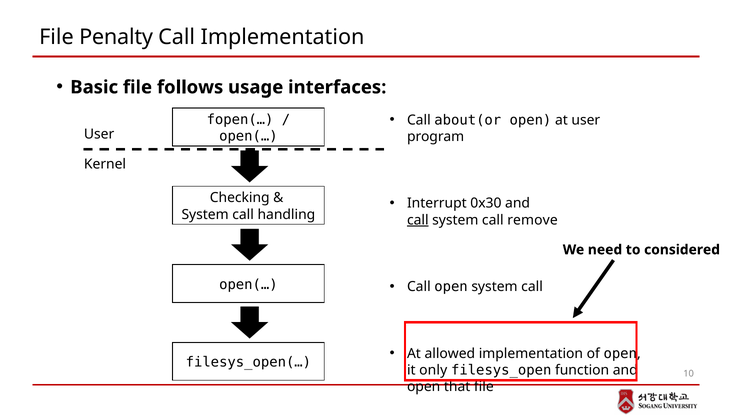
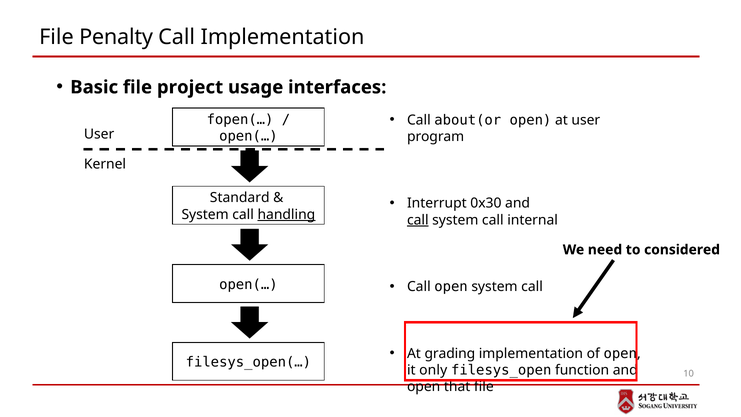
follows: follows -> project (190, 87)
Checking: Checking -> Standard (240, 198)
handling underline: none -> present (286, 214)
remove: remove -> internal (533, 220)
allowed: allowed -> grading (450, 353)
